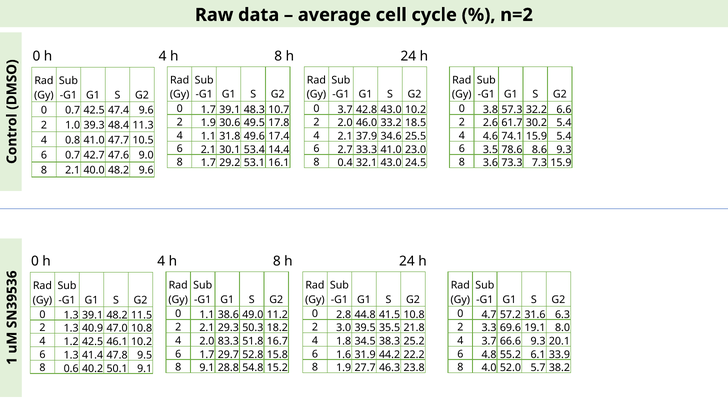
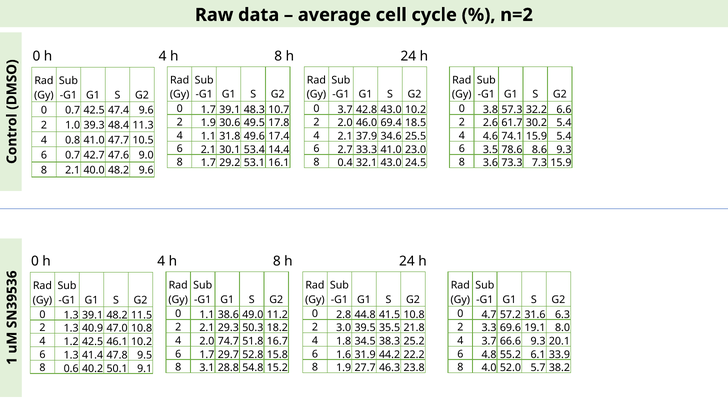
33.2: 33.2 -> 69.4 (391, 123)
83.3: 83.3 -> 74.7 (228, 341)
8 9.1: 9.1 -> 3.1 (207, 367)
